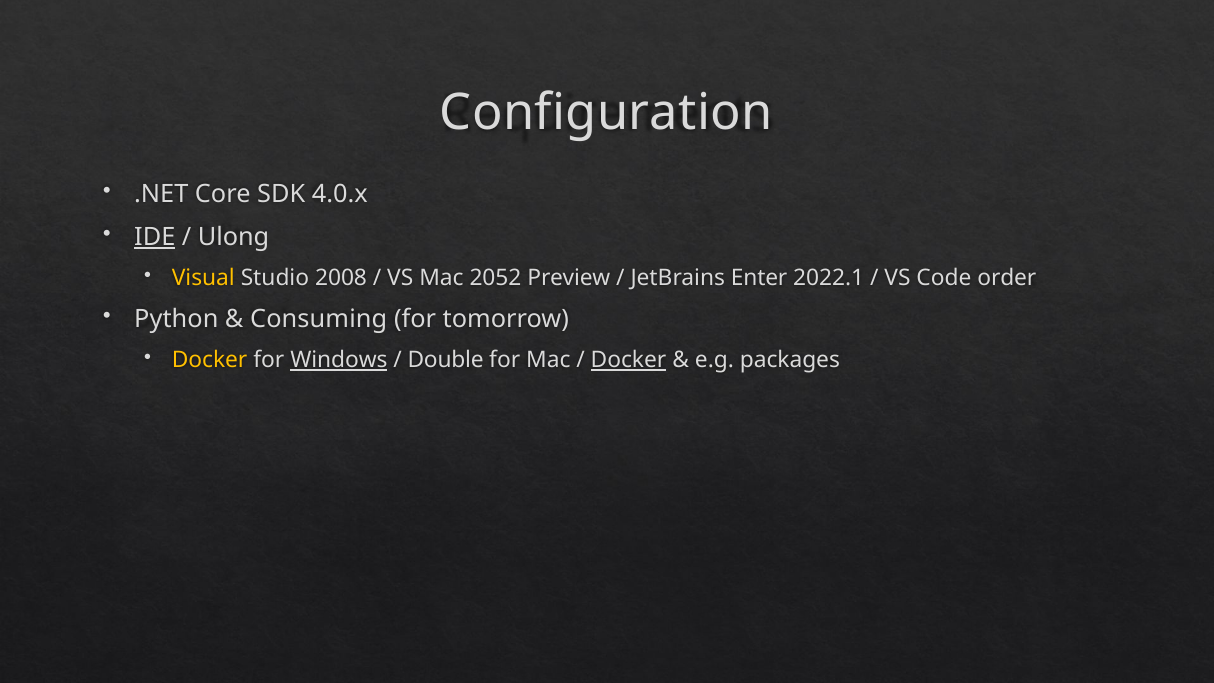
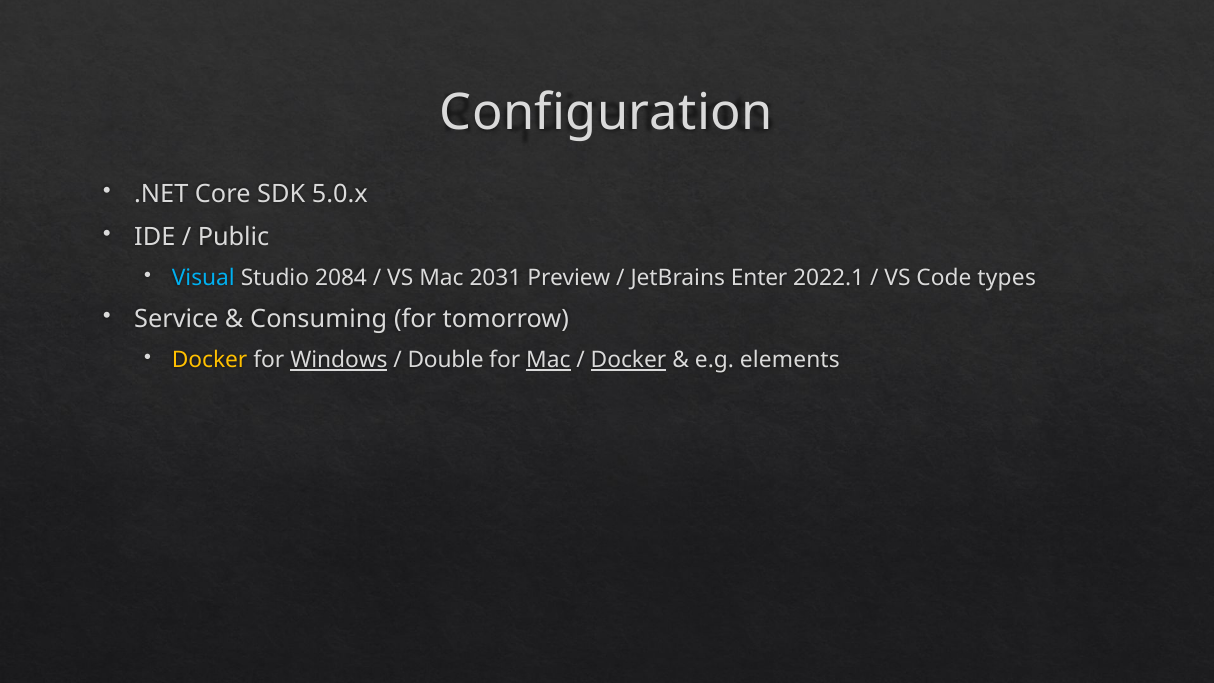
4.0.x: 4.0.x -> 5.0.x (340, 194)
IDE underline: present -> none (155, 237)
Ulong: Ulong -> Public (234, 237)
Visual colour: yellow -> light blue (203, 278)
2008: 2008 -> 2084 (341, 278)
2052: 2052 -> 2031 (496, 278)
order: order -> types (1007, 278)
Python: Python -> Service (176, 319)
Mac underline: none -> present (548, 360)
packages: packages -> elements (790, 360)
